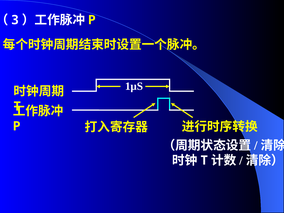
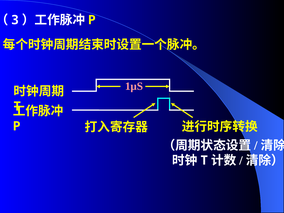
1µS colour: white -> pink (134, 86)
